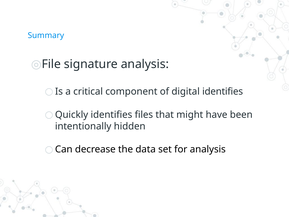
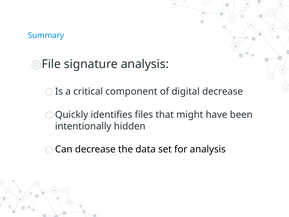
digital identifies: identifies -> decrease (223, 91)
